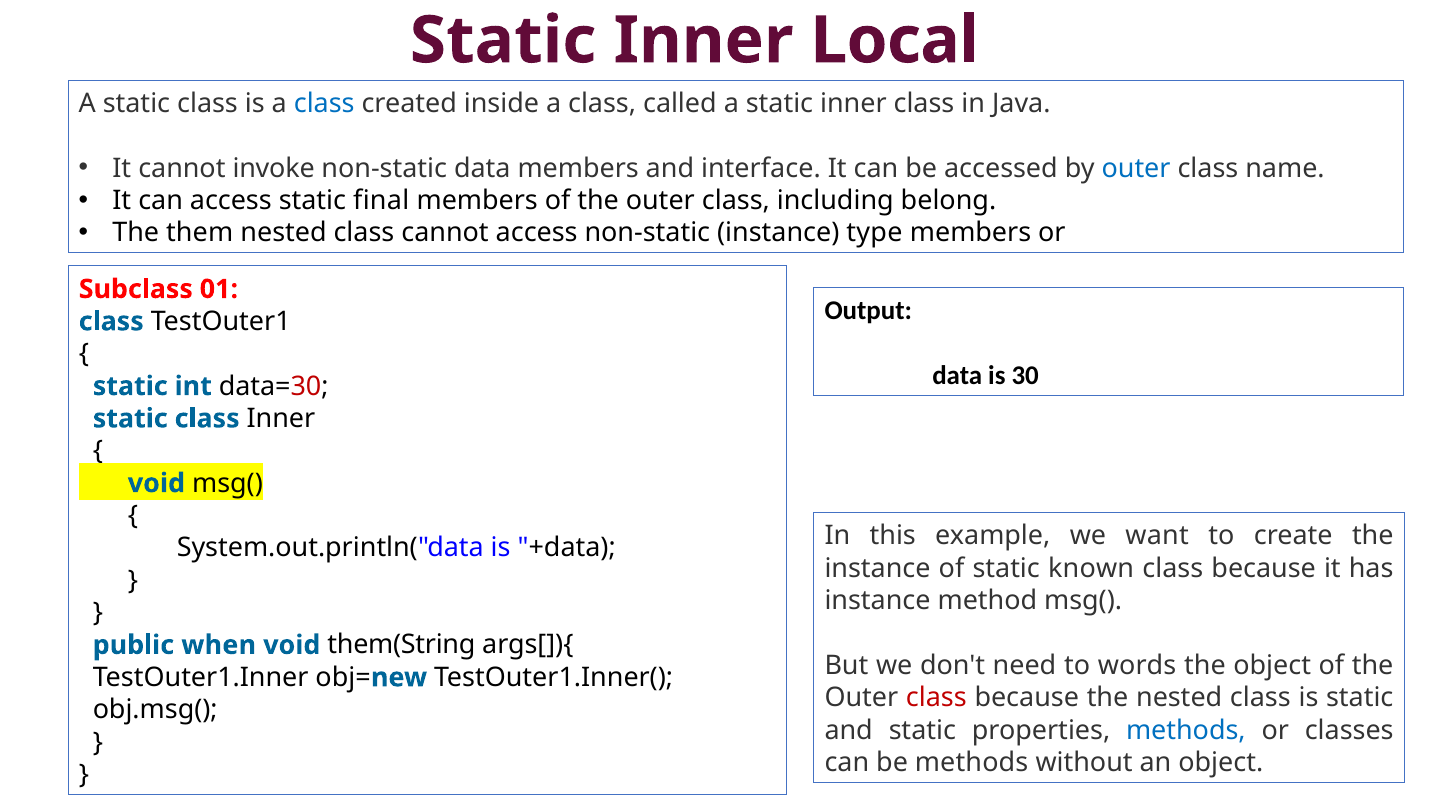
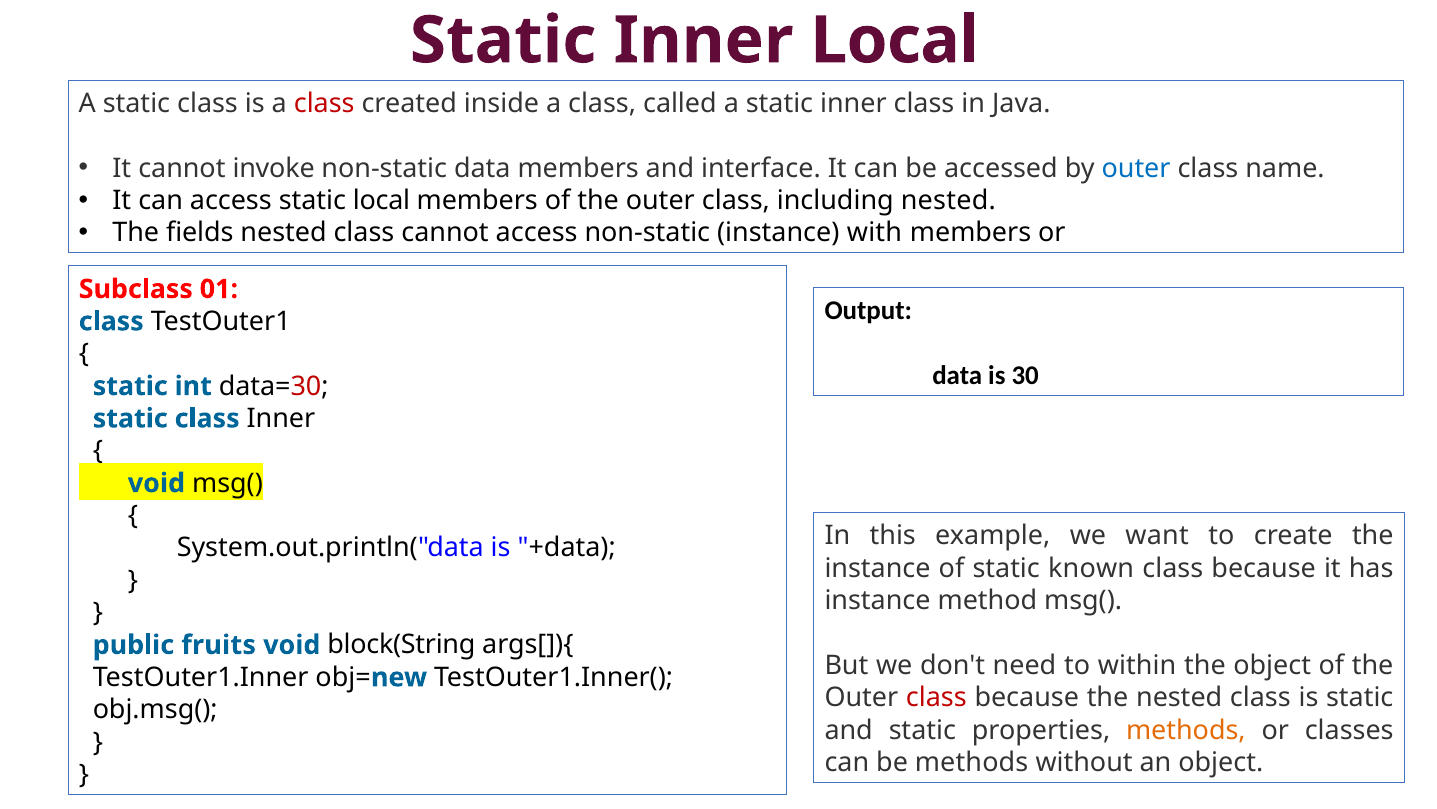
class colour: blue -> red (324, 103)
static final: final -> local (382, 200)
including belong: belong -> nested (948, 200)
them: them -> fields (200, 233)
type: type -> with (874, 233)
when: when -> fruits (219, 645)
them(String: them(String -> block(String (401, 645)
words: words -> within (1137, 665)
methods colour: blue -> orange (1186, 730)
